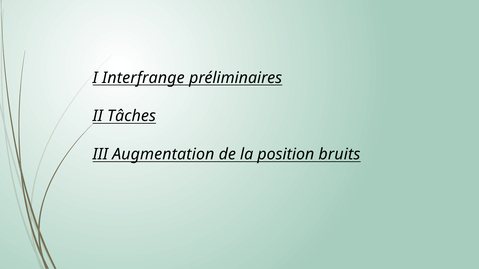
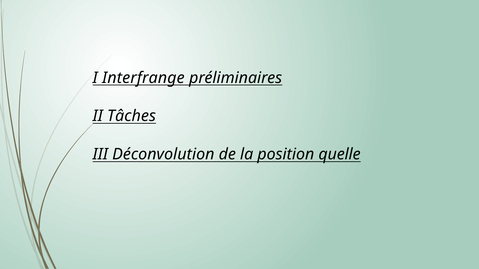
Augmentation: Augmentation -> Déconvolution (163, 155)
bruits: bruits -> quelle (340, 155)
